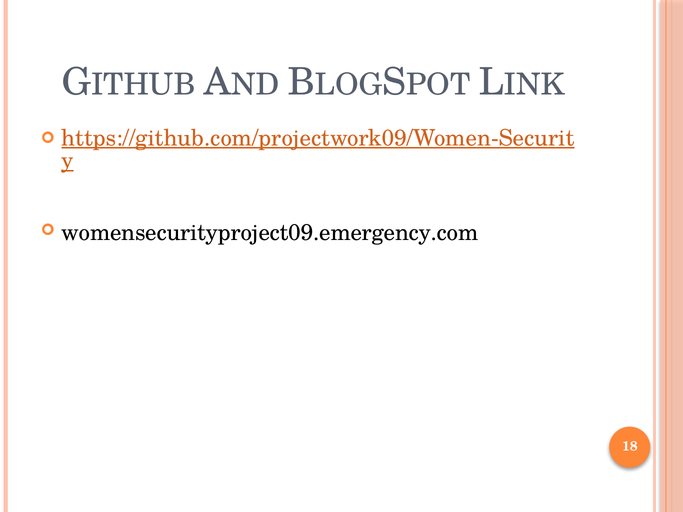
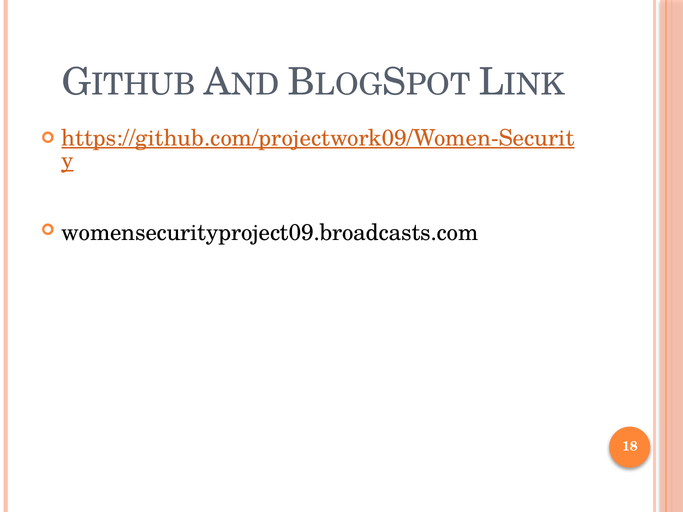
womensecurityproject09.emergency.com: womensecurityproject09.emergency.com -> womensecurityproject09.broadcasts.com (270, 233)
